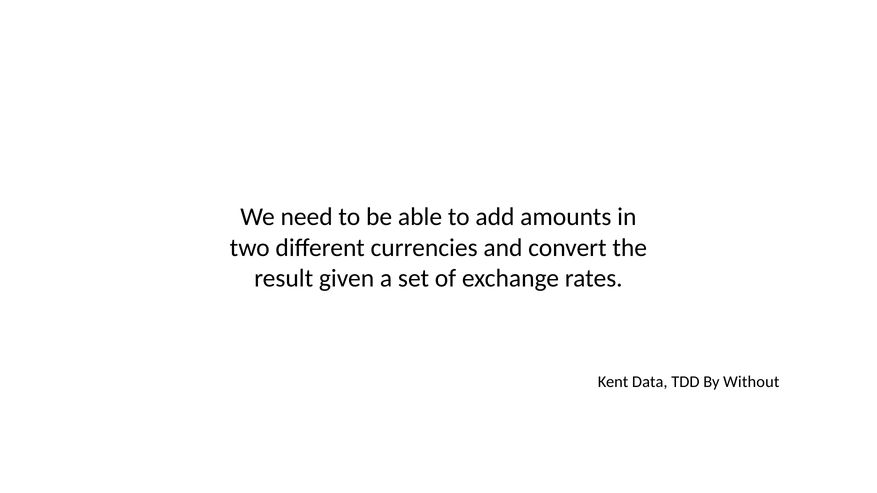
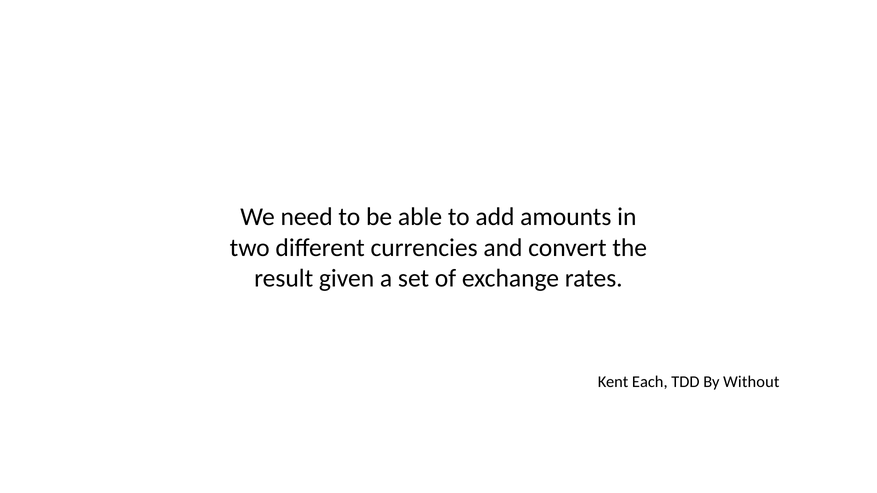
Data: Data -> Each (650, 382)
